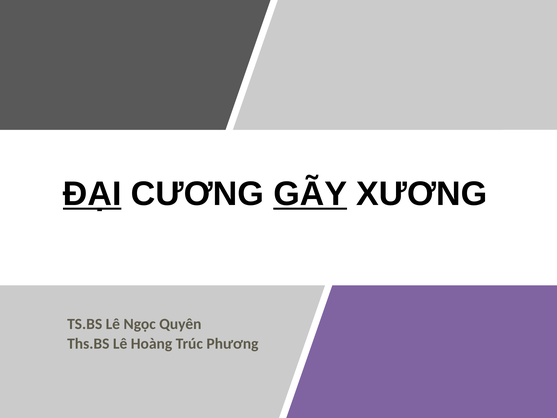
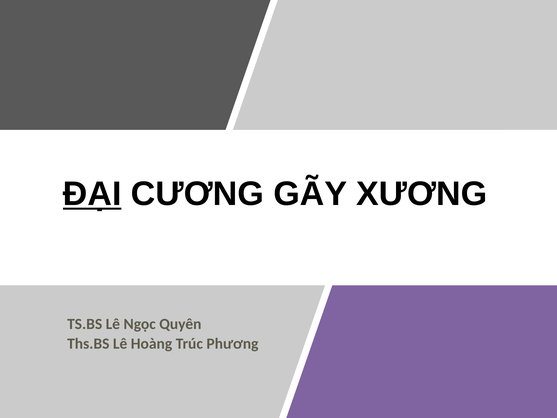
GÃY underline: present -> none (310, 194)
